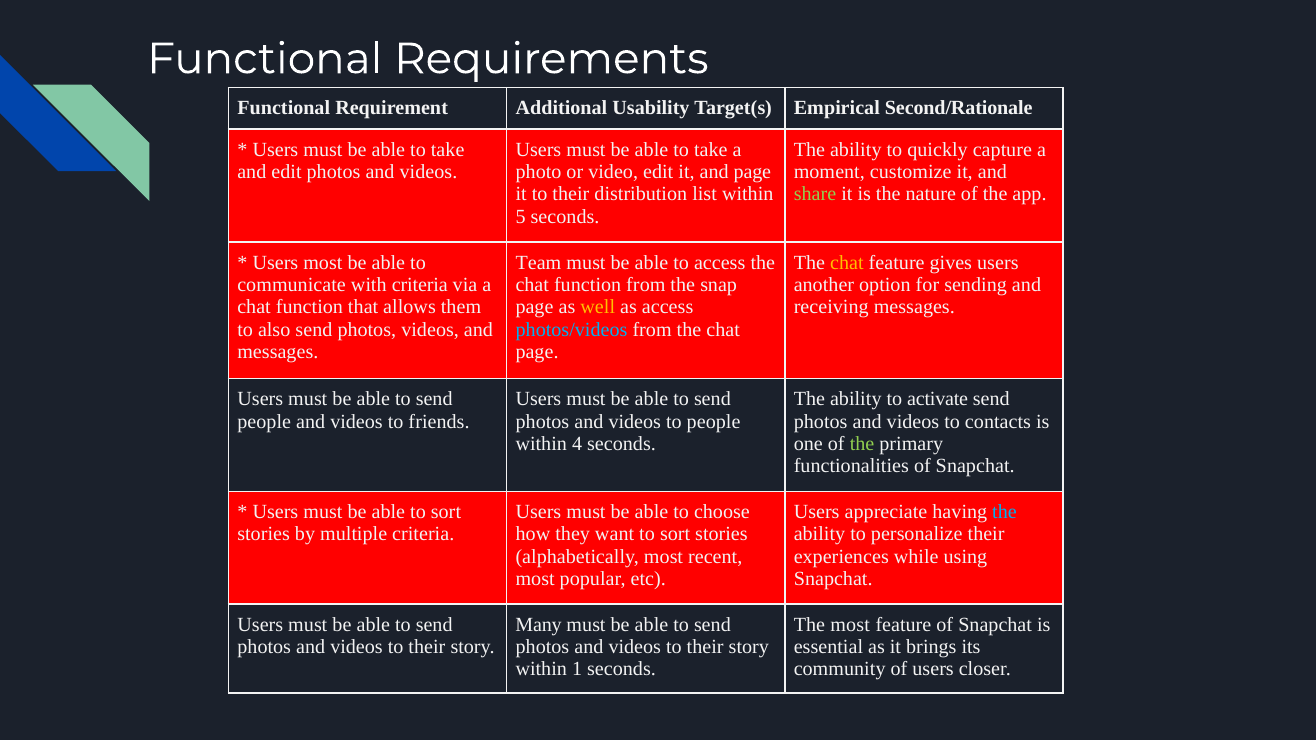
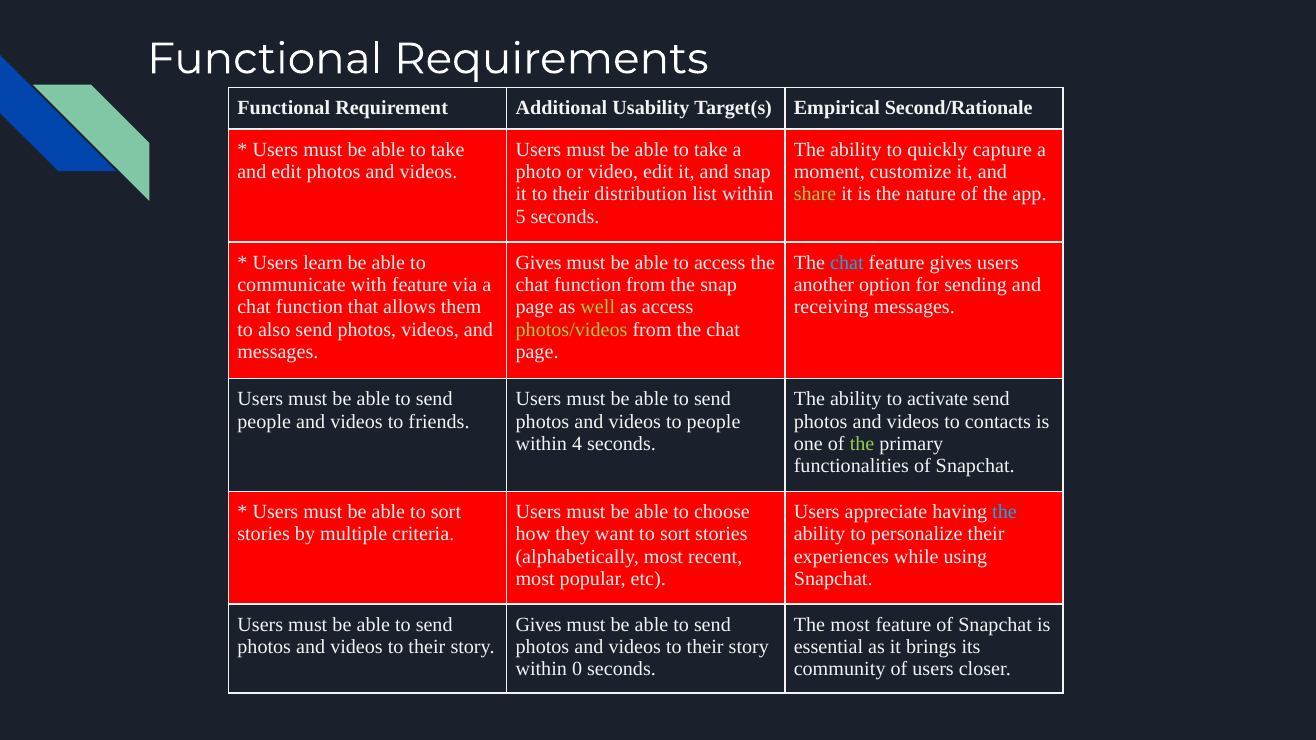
and page: page -> snap (752, 172)
Users most: most -> learn (323, 262)
Team: Team -> Gives (539, 262)
chat colour: yellow -> light blue (847, 262)
with criteria: criteria -> feature (420, 285)
well colour: yellow -> light green (598, 307)
photos/videos colour: light blue -> light green (572, 330)
Many: Many -> Gives (539, 625)
1: 1 -> 0 (577, 670)
